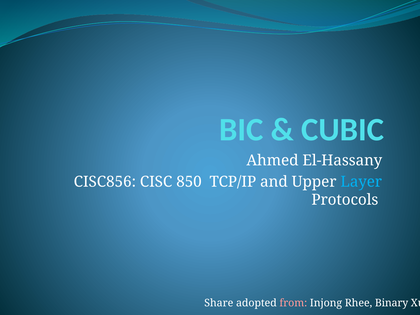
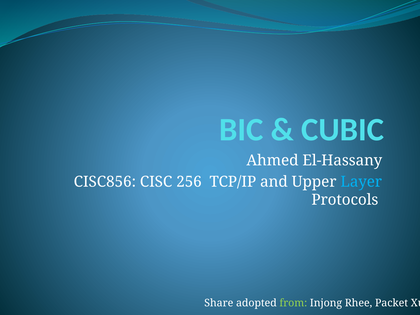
850: 850 -> 256 (189, 182)
from colour: pink -> light green (293, 303)
Binary: Binary -> Packet (392, 303)
